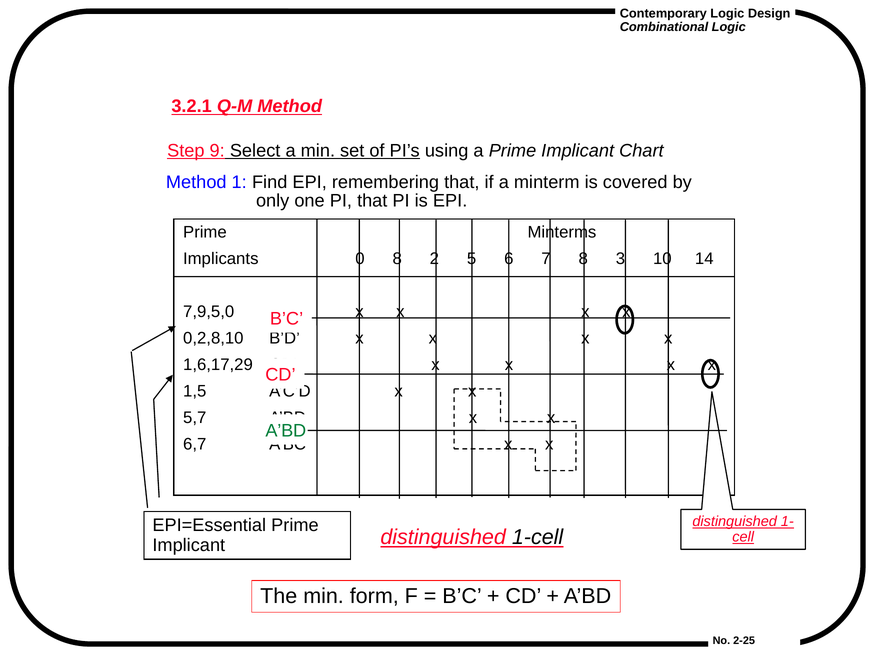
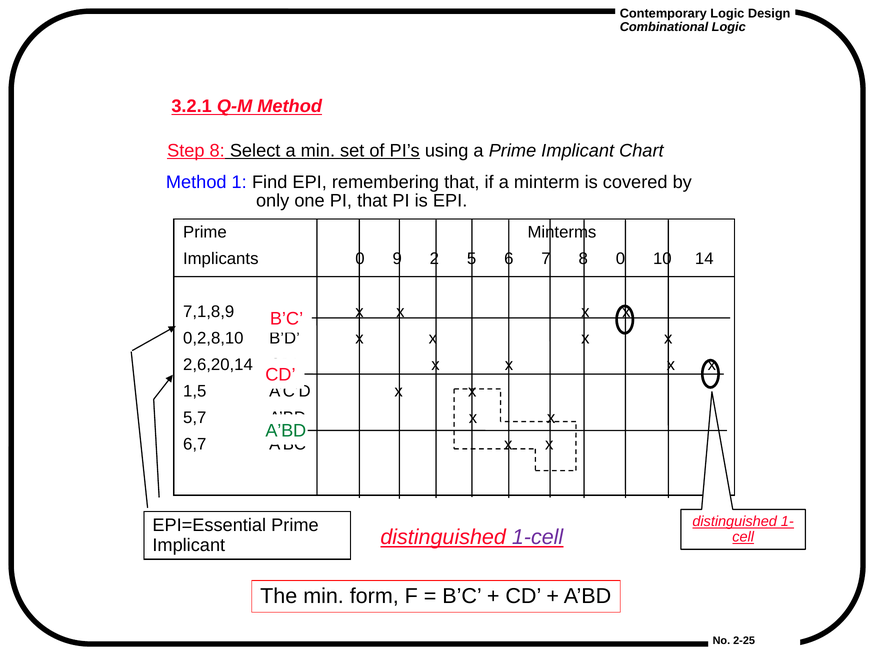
Step 9: 9 -> 8 (217, 151)
0 8: 8 -> 9 (397, 259)
8 3: 3 -> 0 (620, 259)
7,9,5,0: 7,9,5,0 -> 7,1,8,9 (209, 312)
1,6,17,29: 1,6,17,29 -> 2,6,20,14 (218, 365)
1-cell colour: black -> purple (538, 537)
